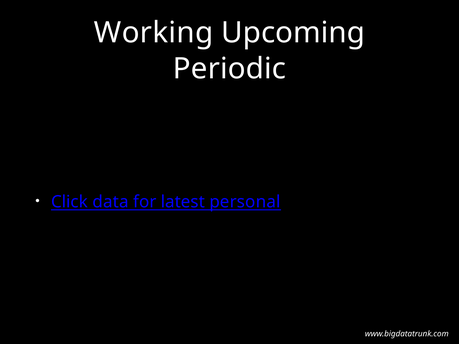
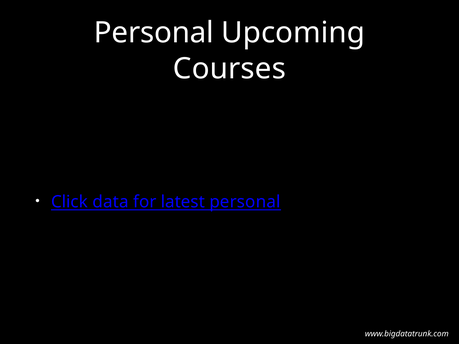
Working: Working -> Personal (154, 33)
Periodic: Periodic -> Courses (229, 69)
